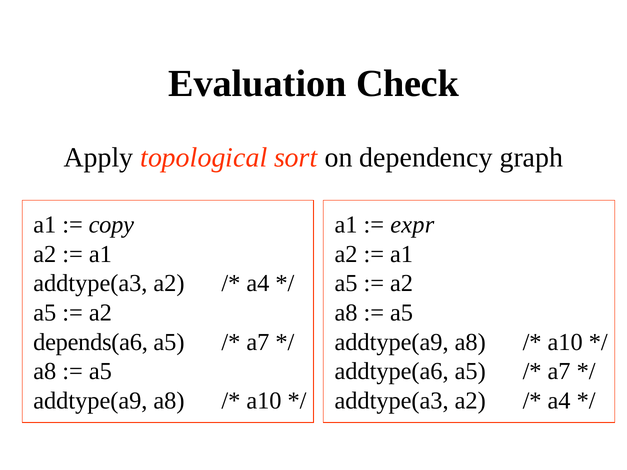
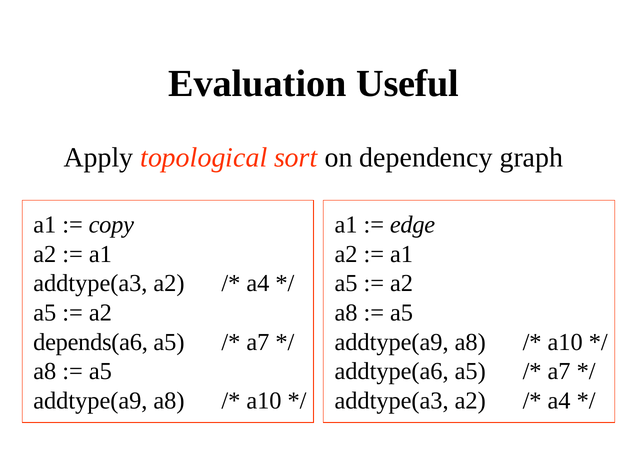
Check: Check -> Useful (408, 84)
expr: expr -> edge (413, 225)
